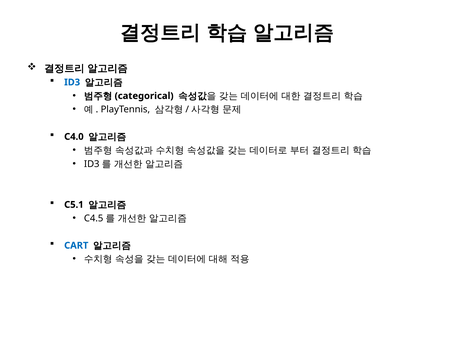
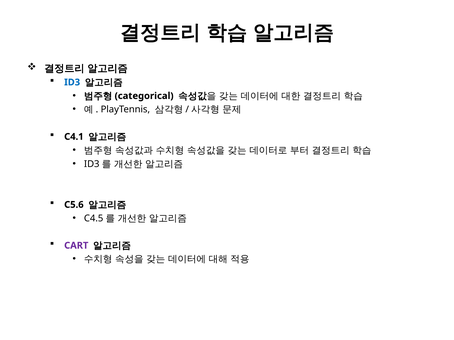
C4.0: C4.0 -> C4.1 (74, 137)
C5.1: C5.1 -> C5.6 (74, 205)
CART colour: blue -> purple (76, 246)
